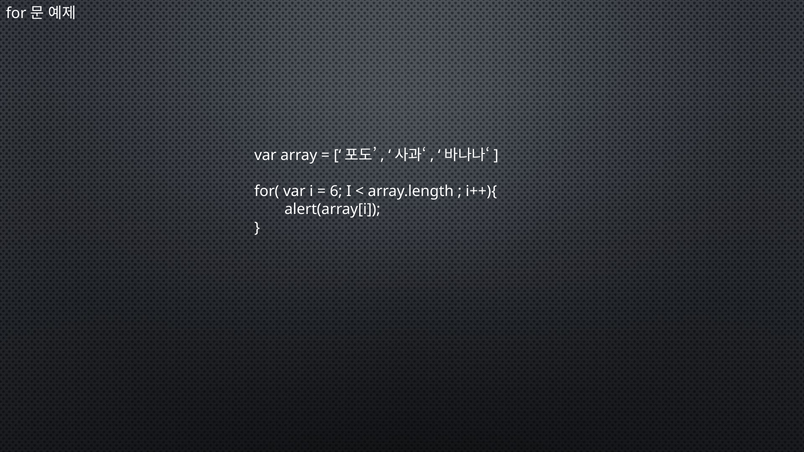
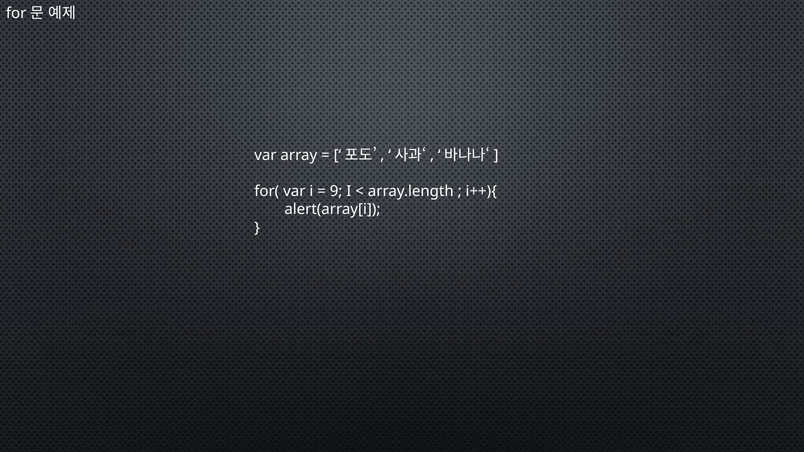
6: 6 -> 9 (336, 191)
